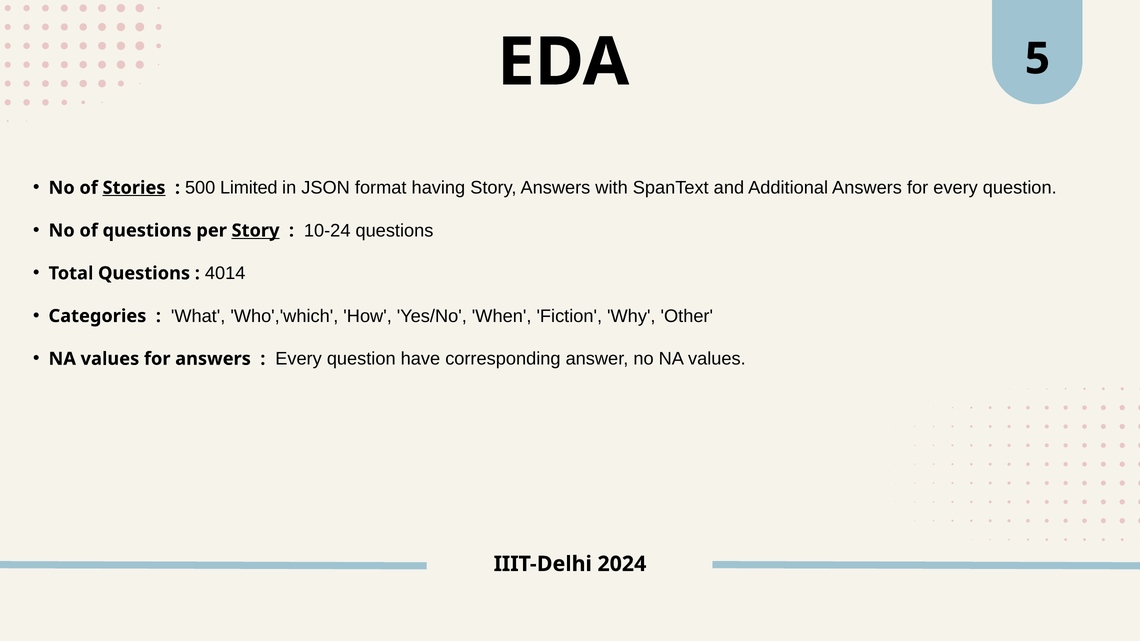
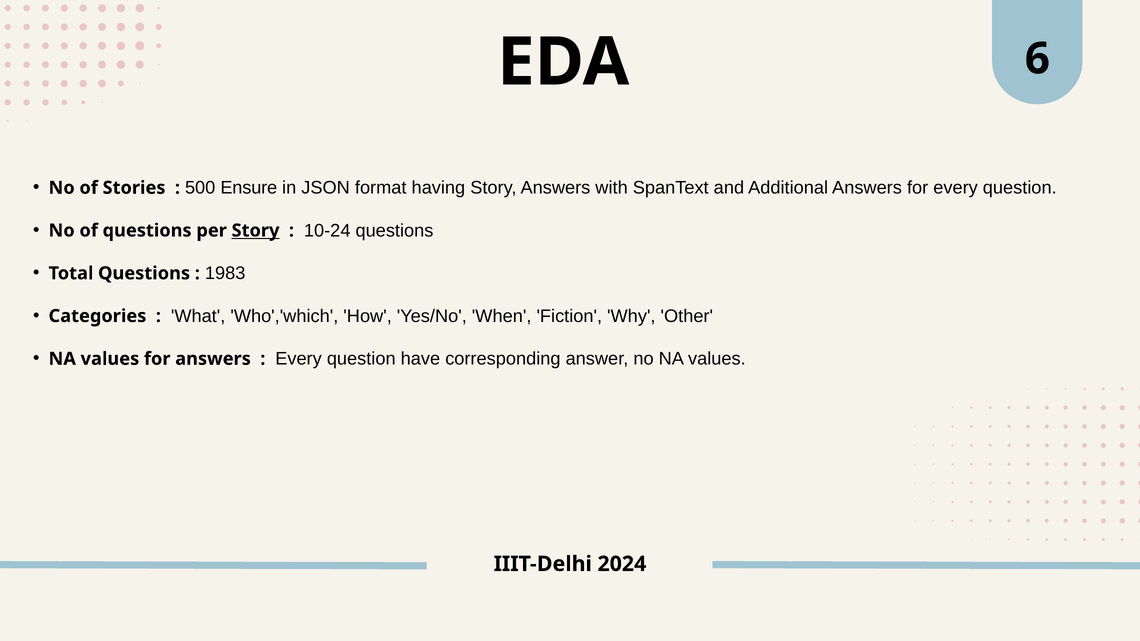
5: 5 -> 6 (1037, 59)
Stories underline: present -> none (134, 188)
Limited: Limited -> Ensure (249, 188)
4014: 4014 -> 1983 (225, 273)
